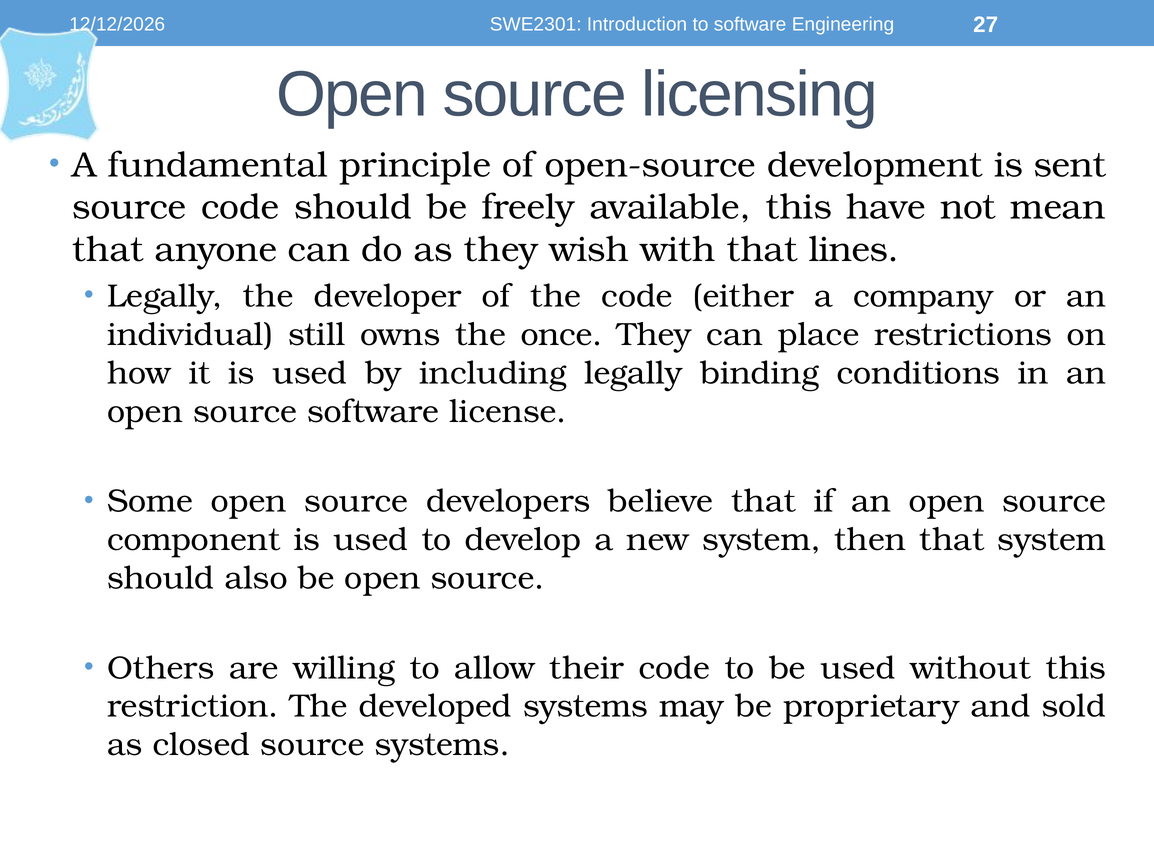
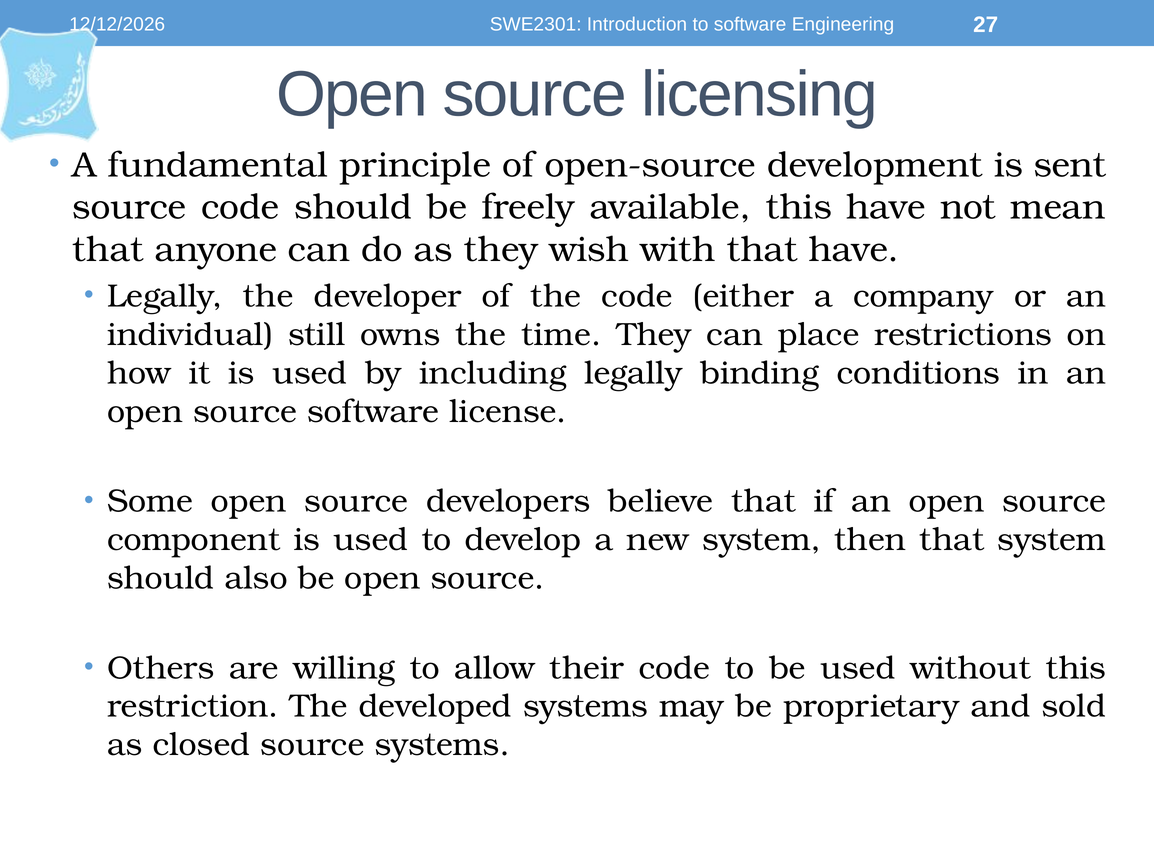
that lines: lines -> have (854, 250)
once: once -> time (561, 335)
